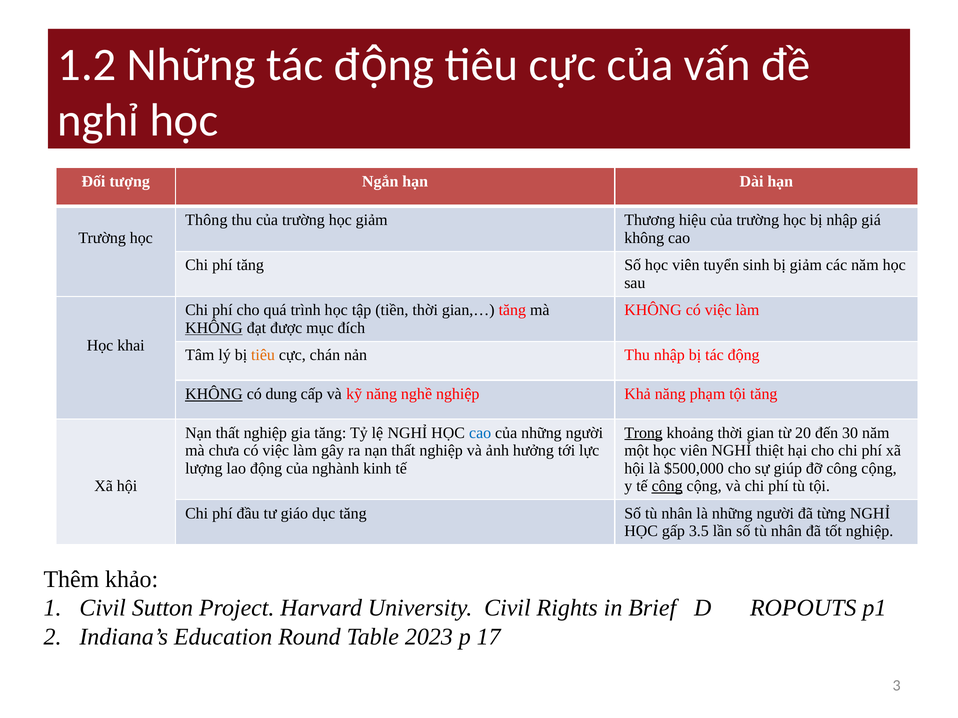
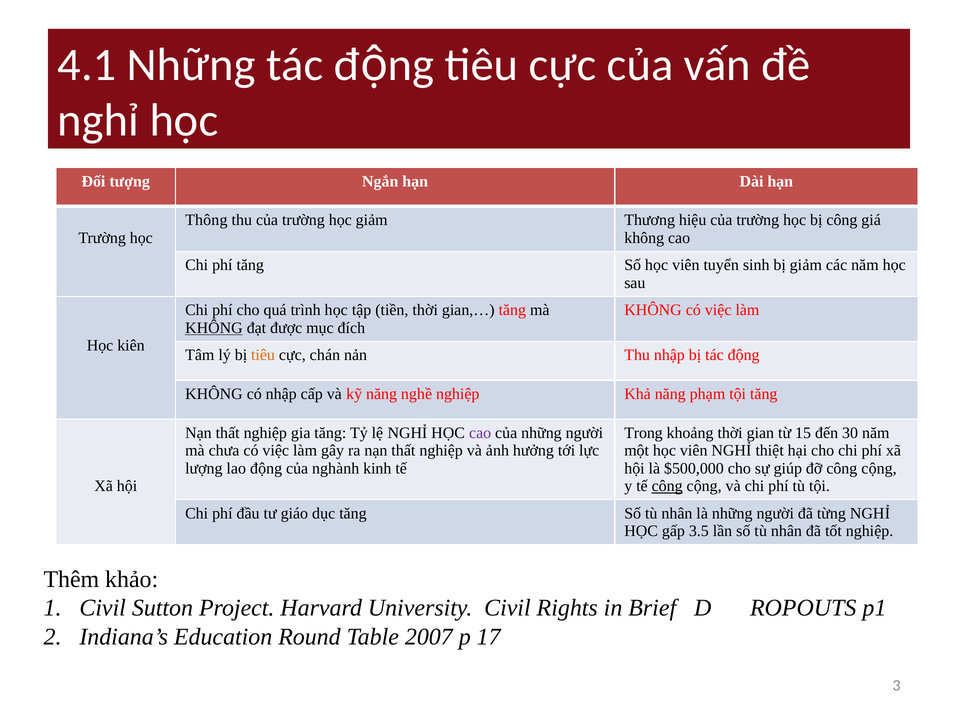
1.2: 1.2 -> 4.1 (87, 65)
bị nhập: nhập -> công (842, 220)
khai: khai -> kiên (131, 346)
KHÔNG underline: present -> none (214, 394)
có dung: dung -> nhập (281, 394)
cao colour: blue -> purple (480, 433)
Trong underline: present -> none (643, 433)
20: 20 -> 15 (803, 433)
2023: 2023 -> 2007 (429, 637)
